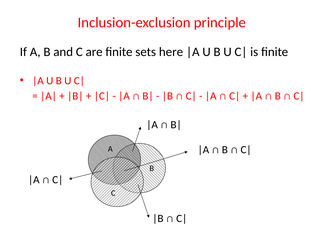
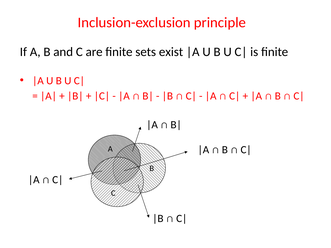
here: here -> exist (171, 52)
